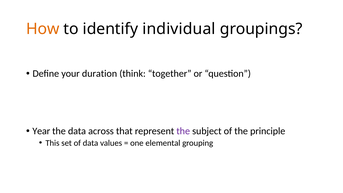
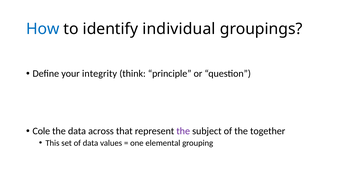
How colour: orange -> blue (43, 29)
duration: duration -> integrity (100, 74)
together: together -> principle (170, 74)
Year: Year -> Cole (41, 131)
principle: principle -> together (268, 131)
